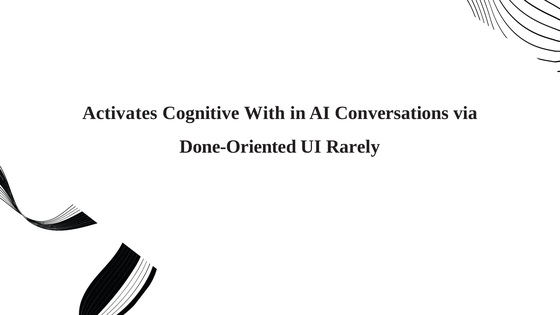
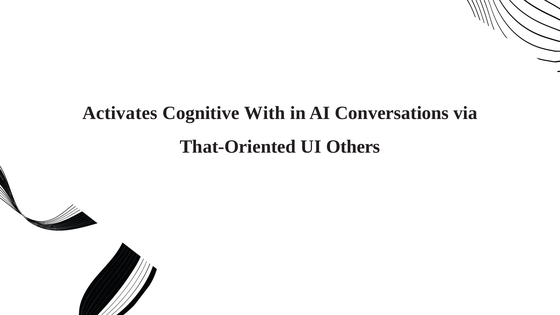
Done-Oriented: Done-Oriented -> That-Oriented (238, 147)
Rarely: Rarely -> Others (353, 147)
